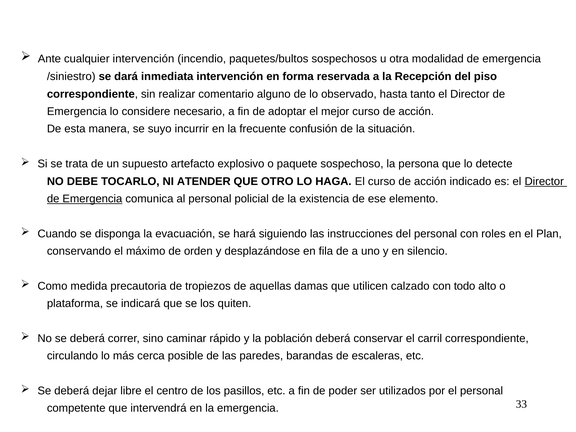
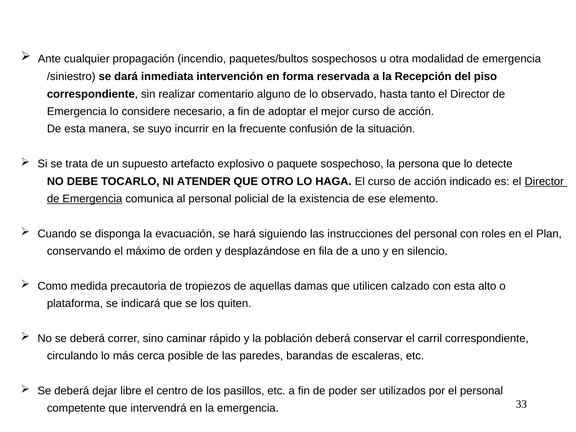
cualquier intervención: intervención -> propagación (144, 59)
con todo: todo -> esta (465, 286)
